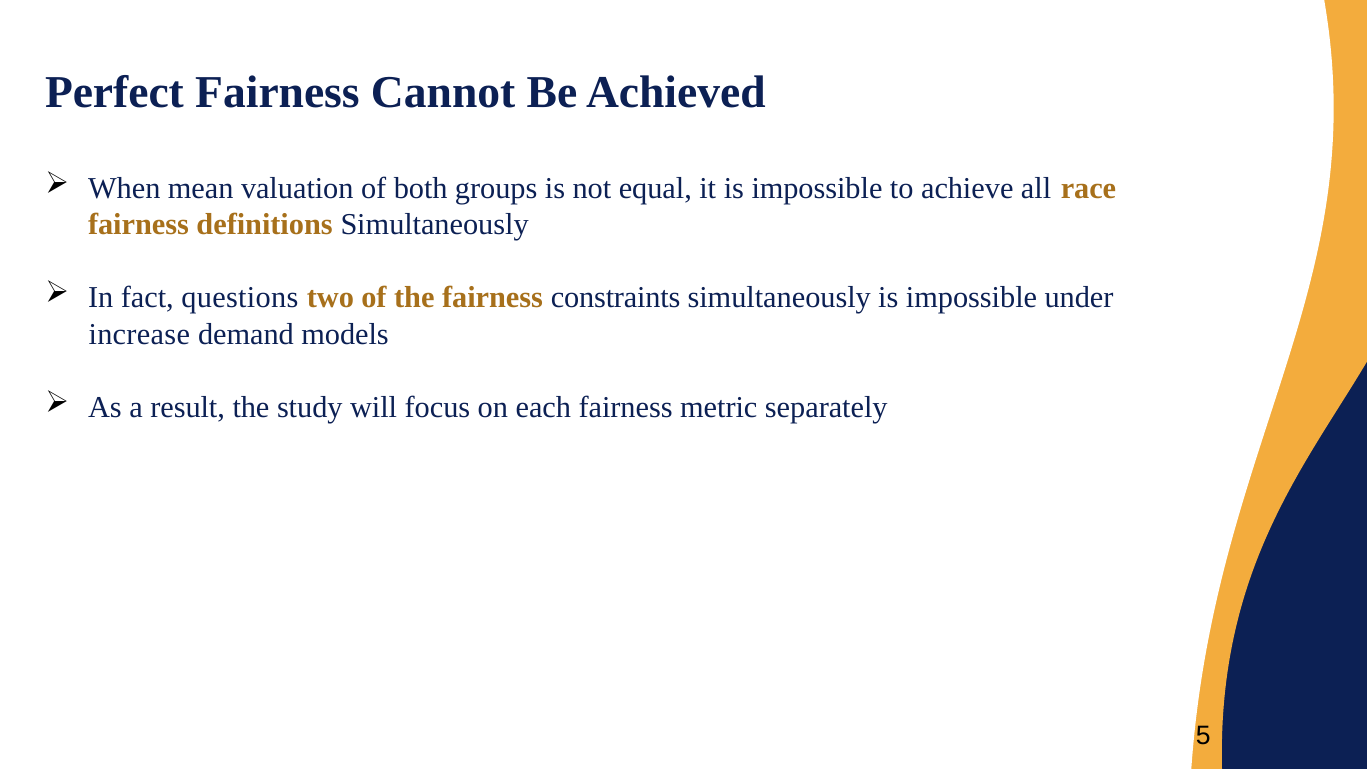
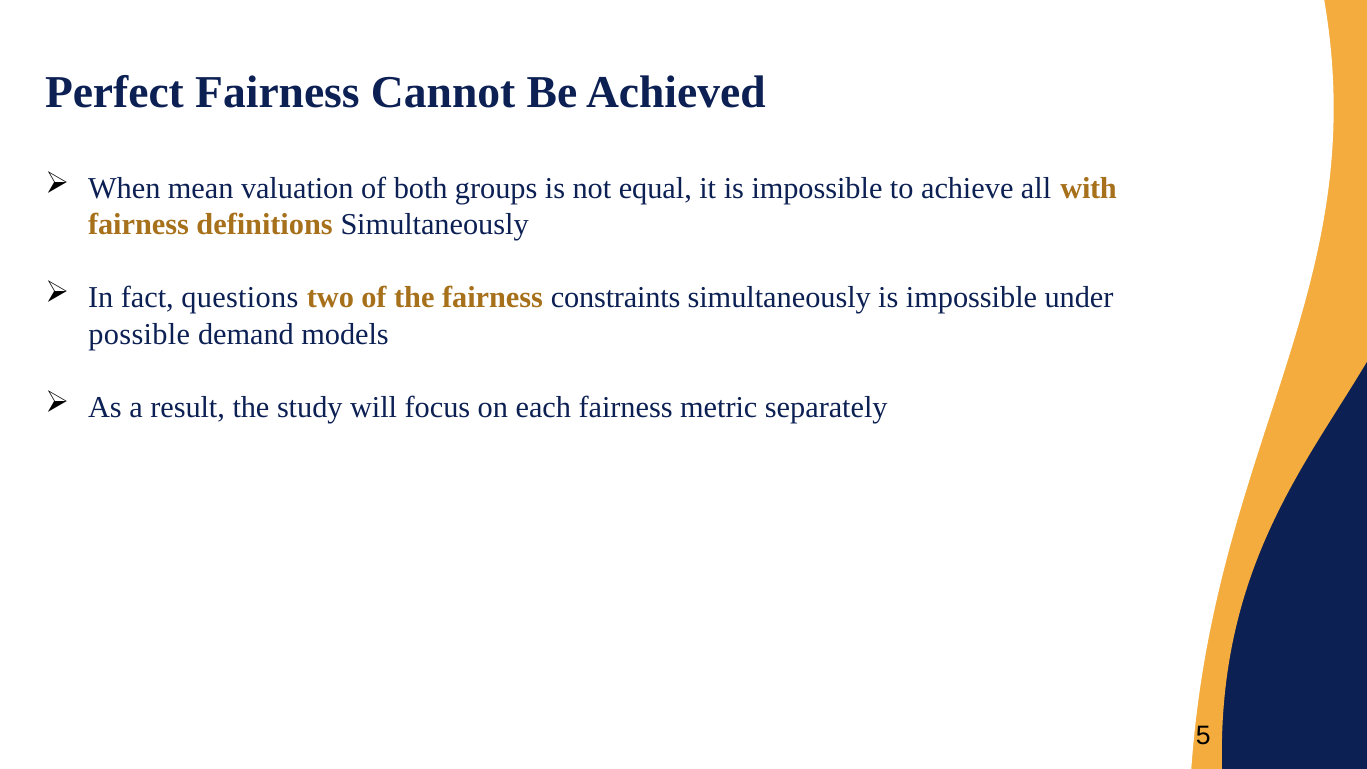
race: race -> with (1089, 188)
increase: increase -> possible (139, 334)
